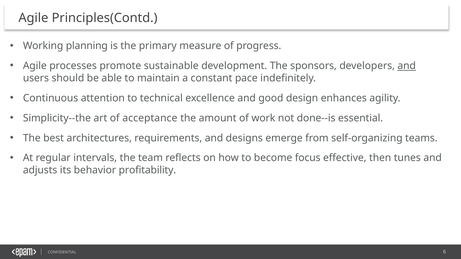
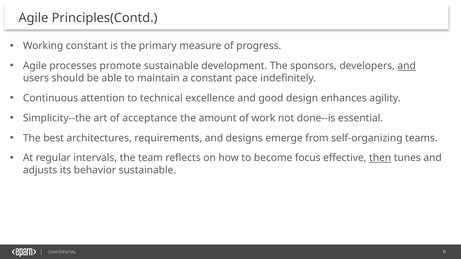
Working planning: planning -> constant (87, 46)
then underline: none -> present (380, 158)
behavior profitability: profitability -> sustainable (147, 170)
